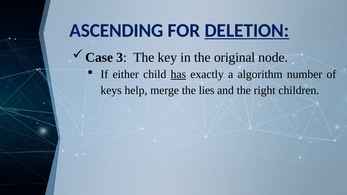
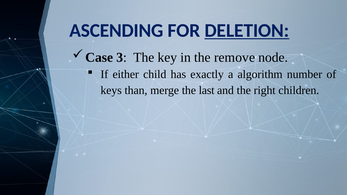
original: original -> remove (235, 57)
has underline: present -> none (178, 74)
help: help -> than (136, 90)
lies: lies -> last (207, 90)
